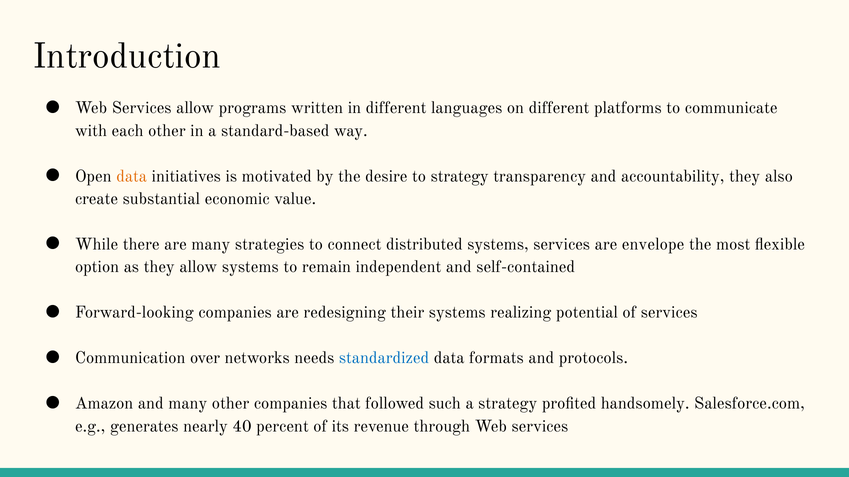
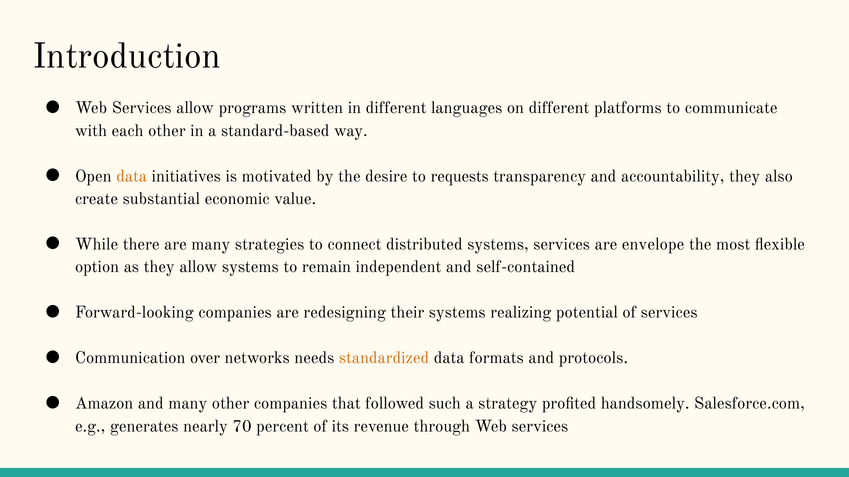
to strategy: strategy -> requests (460, 176)
standardized colour: blue -> orange (384, 358)
40: 40 -> 70 (242, 427)
